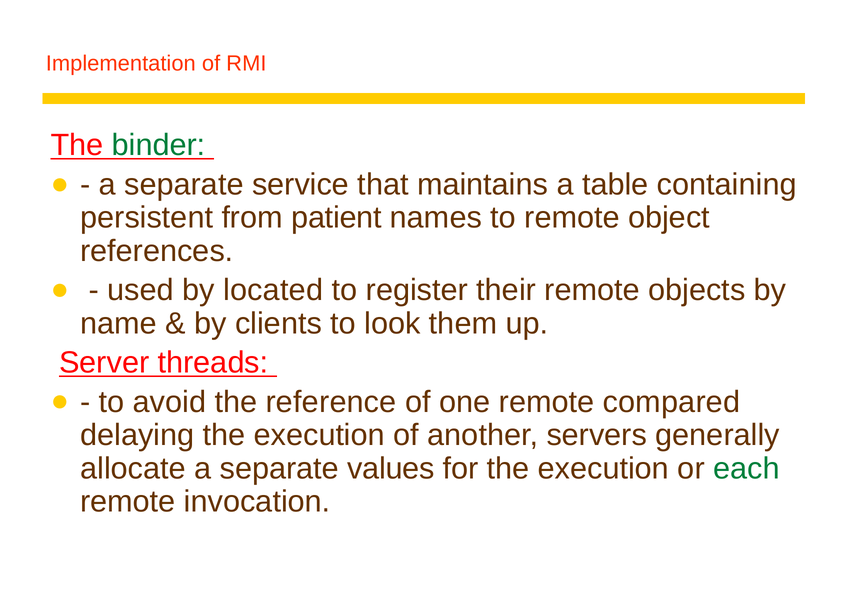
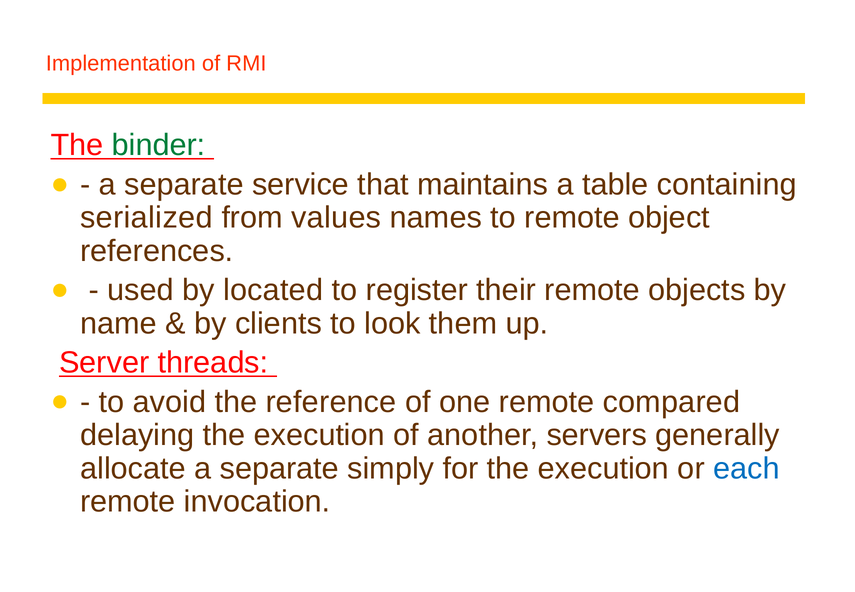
persistent: persistent -> serialized (146, 218)
patient: patient -> values (336, 218)
values: values -> simply (391, 468)
each colour: green -> blue (746, 468)
